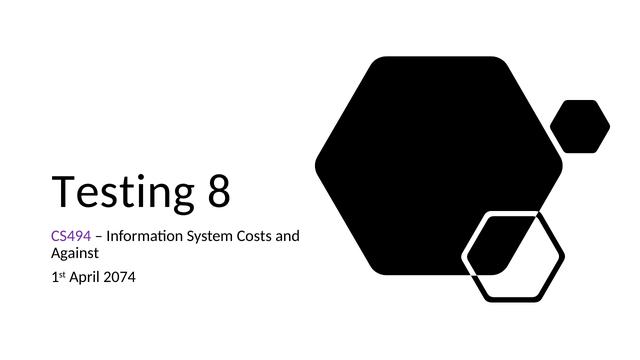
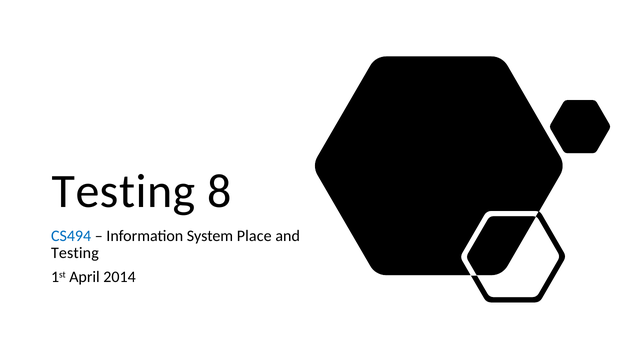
CS494 colour: purple -> blue (71, 236)
Costs: Costs -> Place (254, 236)
Against: Against -> Testing (75, 253)
2074: 2074 -> 2014 (120, 277)
